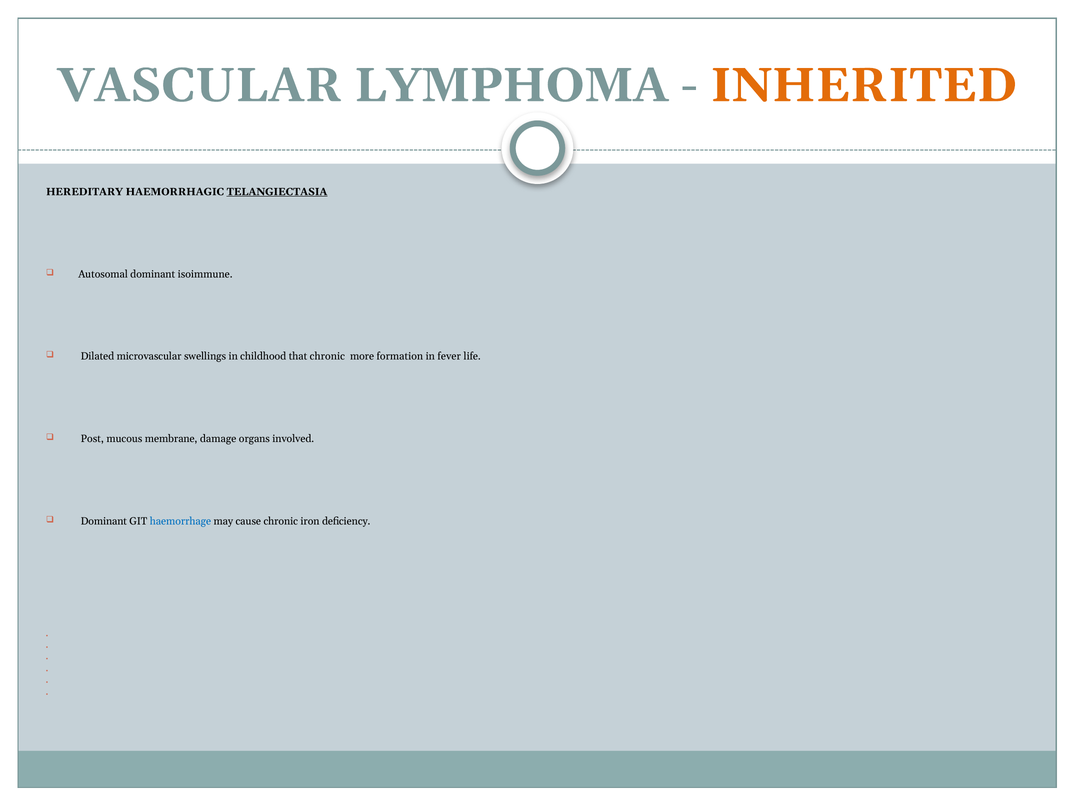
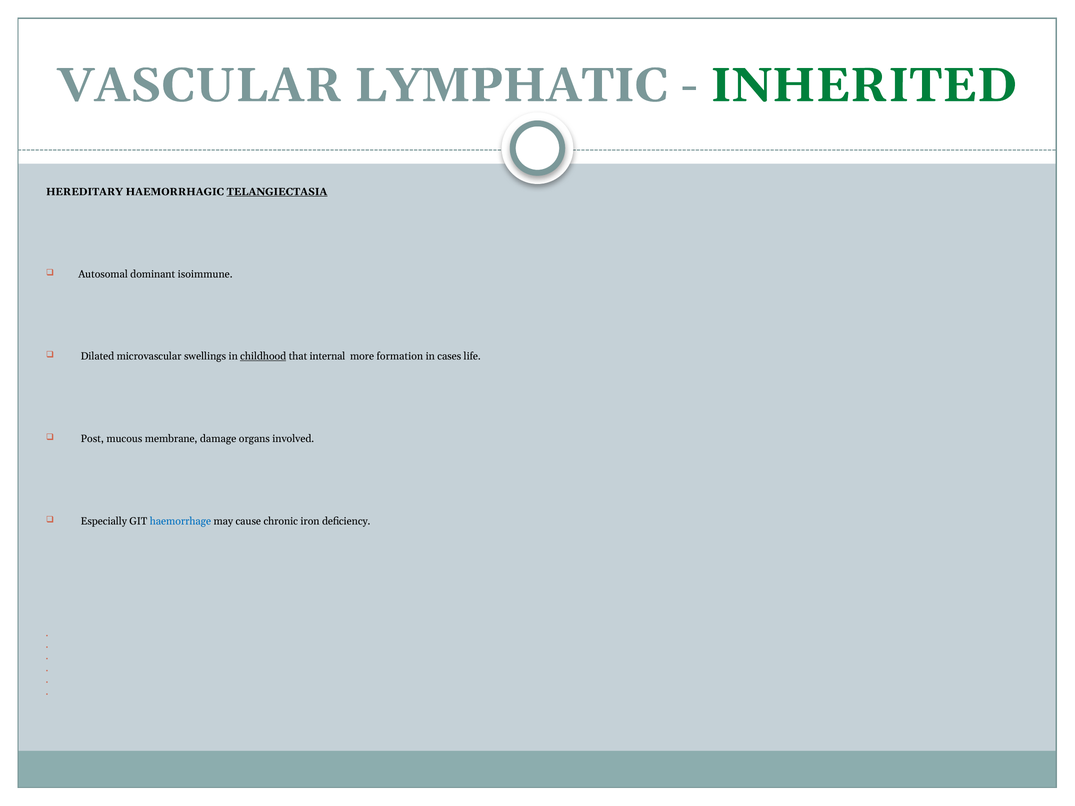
LYMPHOMA: LYMPHOMA -> LYMPHATIC (512, 85)
INHERITED colour: orange -> green (863, 85)
childhood underline: none -> present (263, 357)
that chronic: chronic -> internal (327, 357)
fever: fever -> cases (449, 357)
Dominant: Dominant -> Especially (104, 521)
